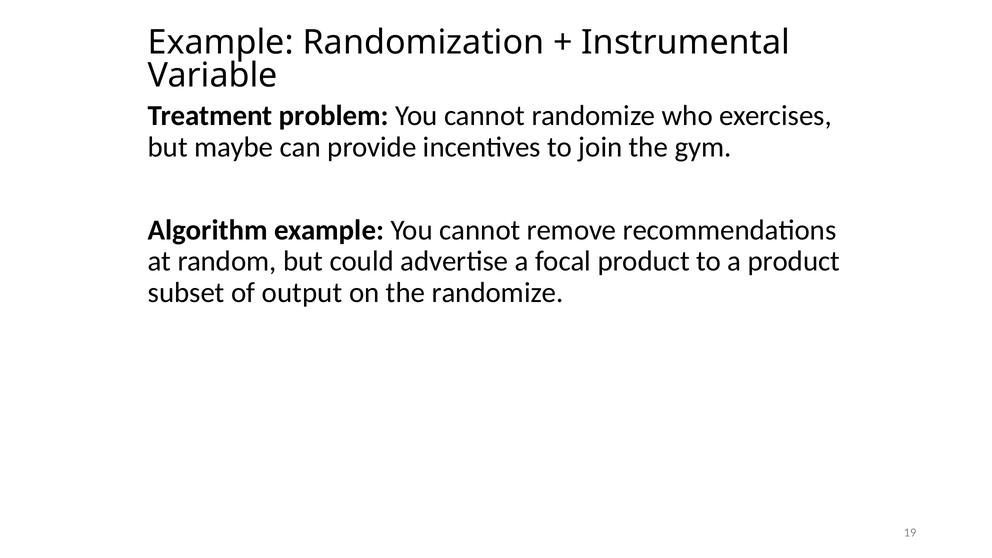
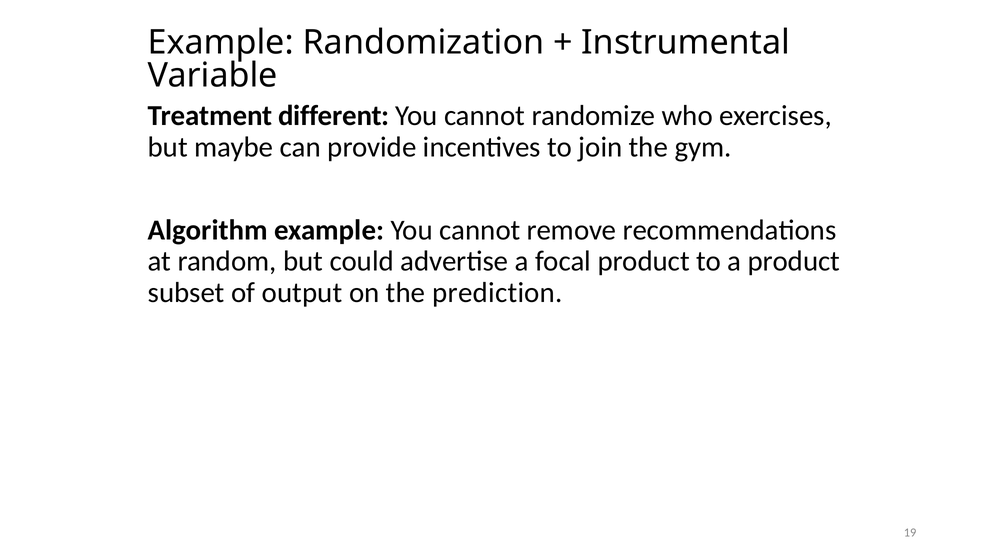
problem: problem -> different (334, 116)
the randomize: randomize -> prediction (497, 292)
